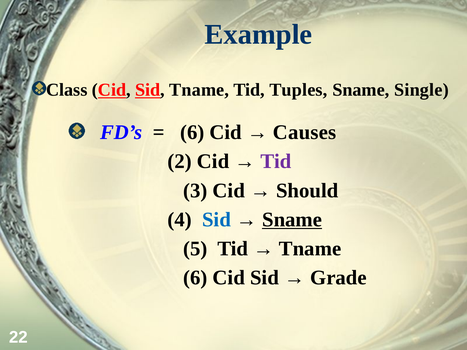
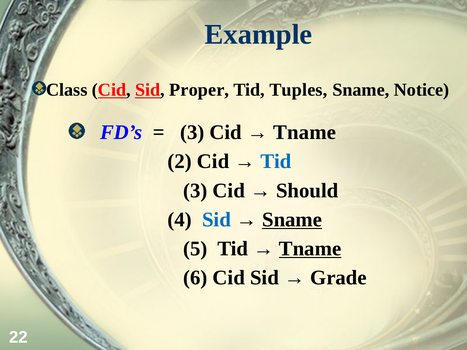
Sid Tname: Tname -> Proper (199, 90)
Single: Single -> Notice (422, 90)
6: 6 -> 3 (192, 133)
Causes: Causes -> Tname (305, 133)
Tid colour: purple -> blue (276, 162)
Tname underline: none -> present (310, 249)
